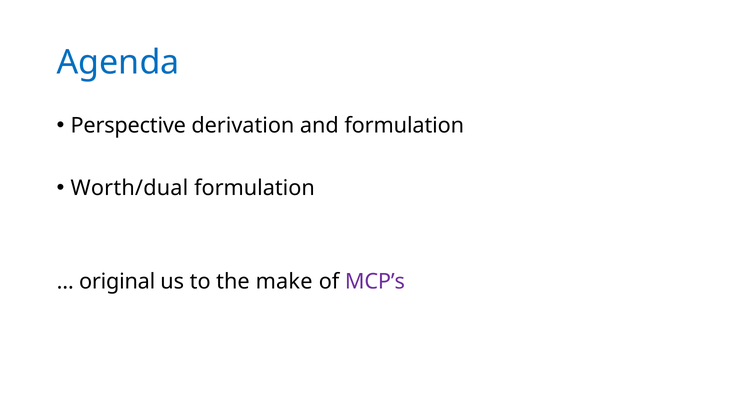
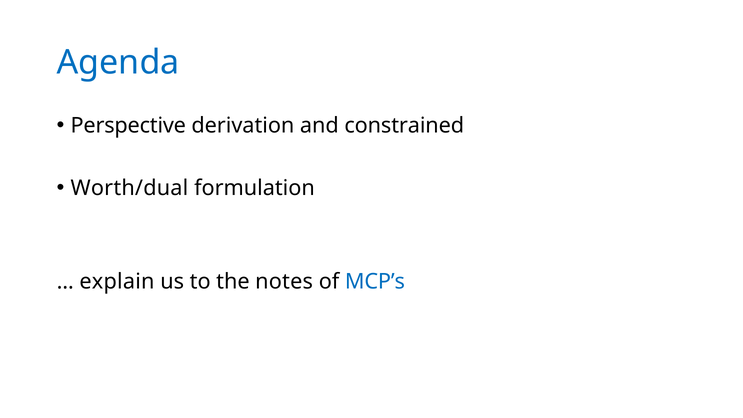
and formulation: formulation -> constrained (404, 126)
original: original -> explain (117, 281)
make: make -> notes (284, 281)
MCP’s colour: purple -> blue (375, 281)
